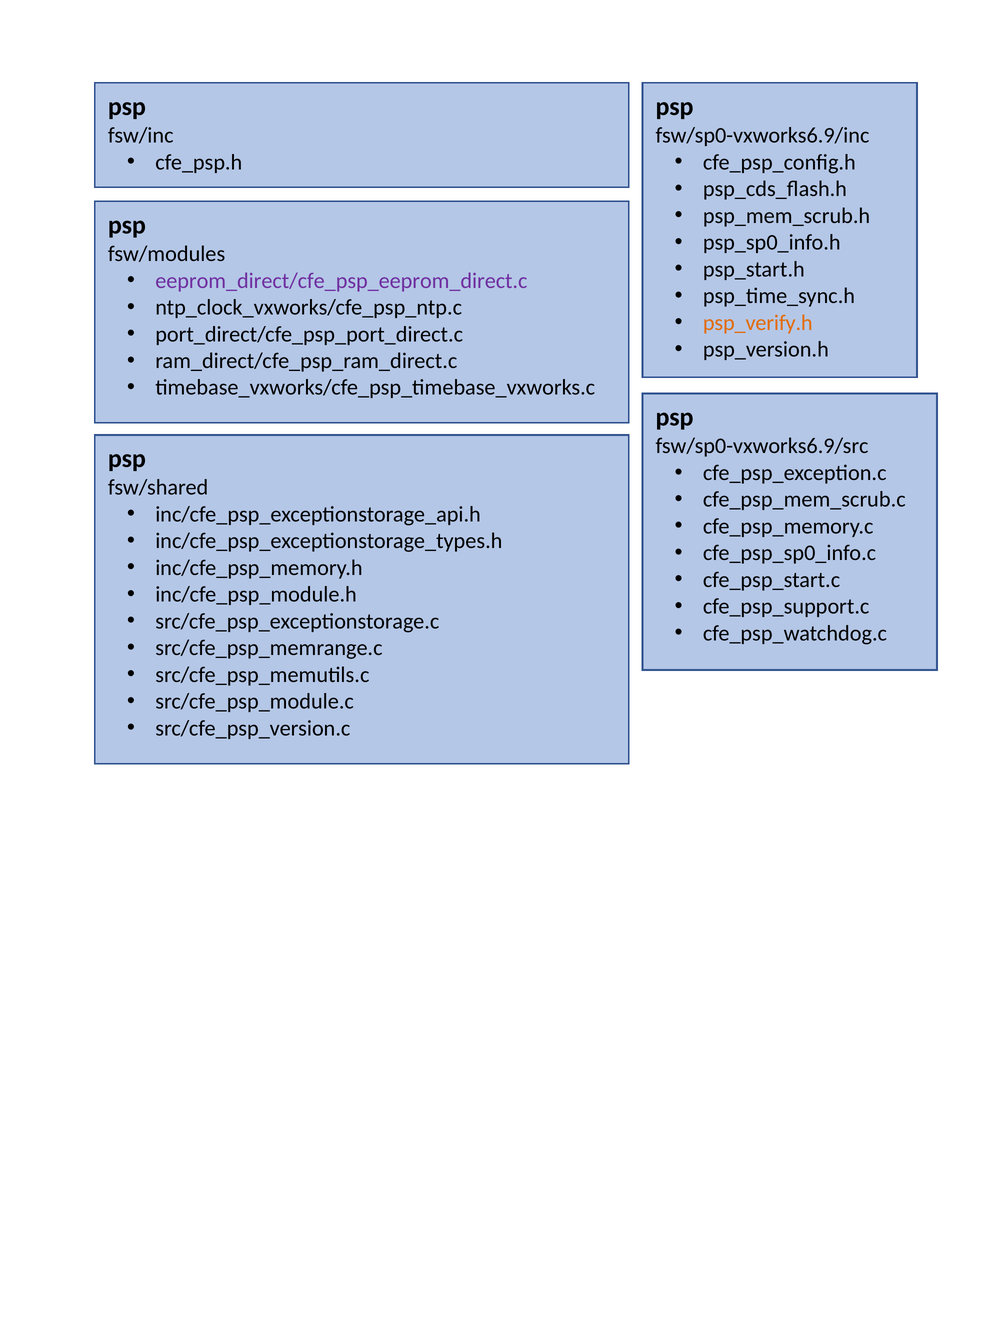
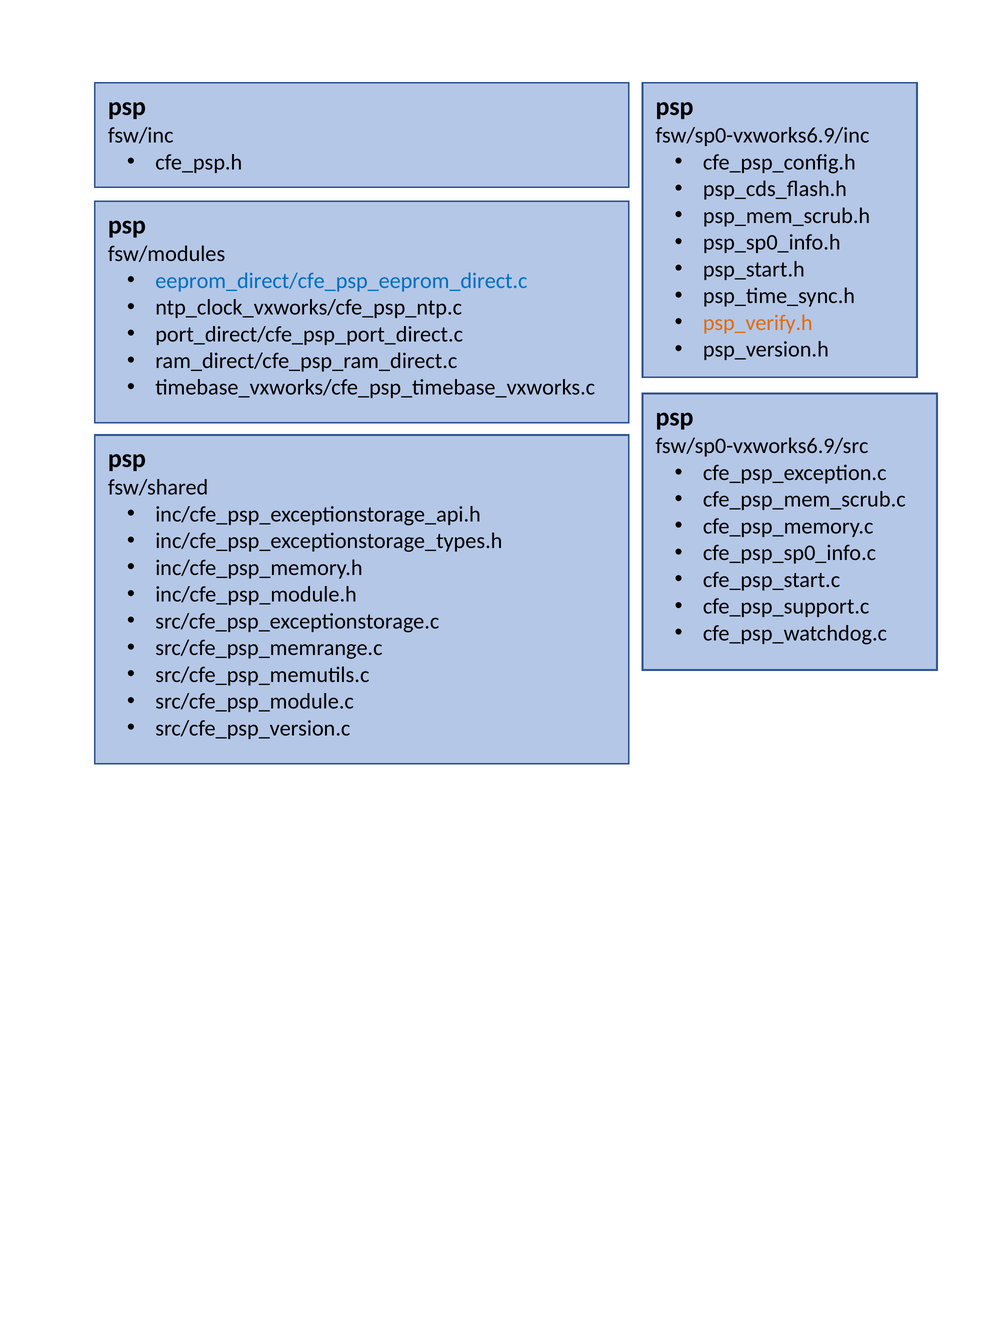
eeprom_direct/cfe_psp_eeprom_direct.c colour: purple -> blue (341, 281)
